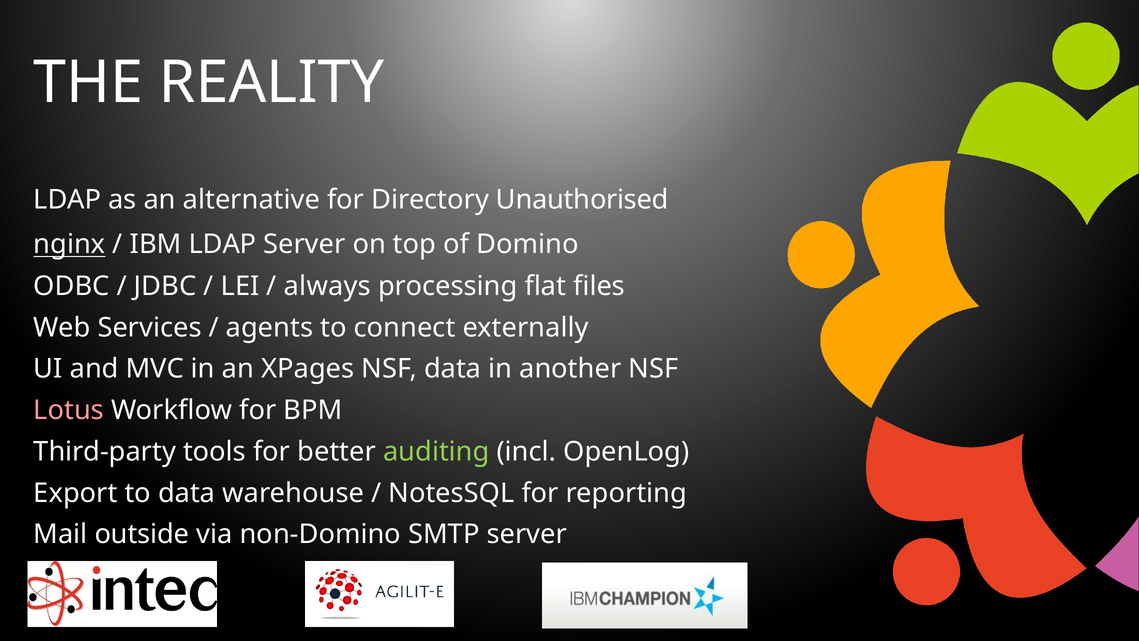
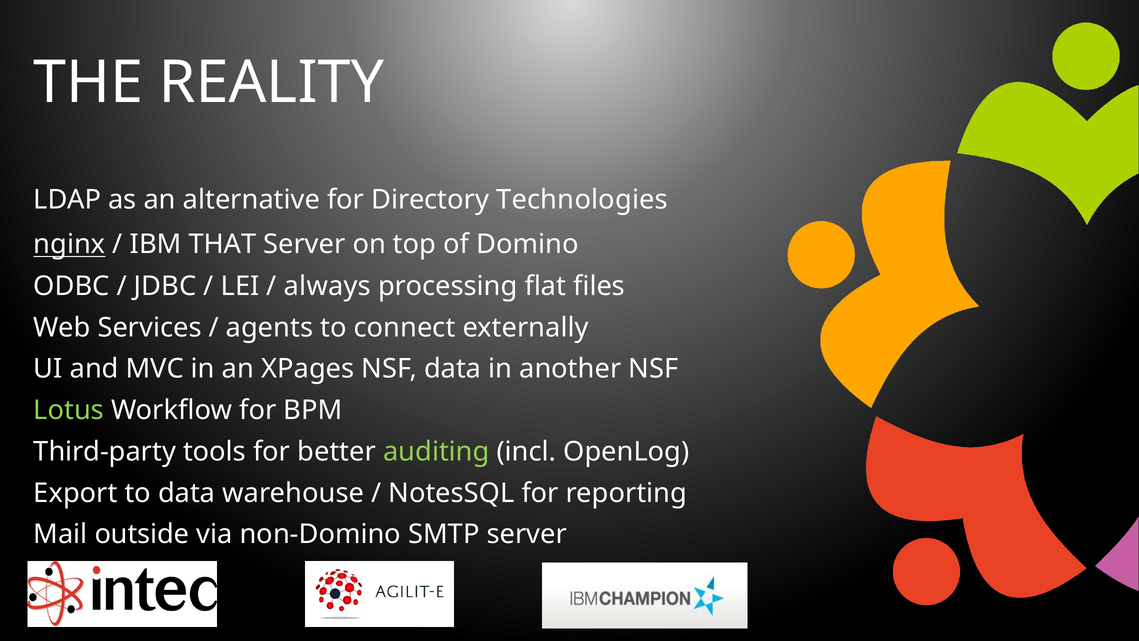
Unauthorised: Unauthorised -> Technologies (582, 199)
IBM LDAP: LDAP -> THAT (222, 244)
Lotus colour: pink -> light green (69, 410)
